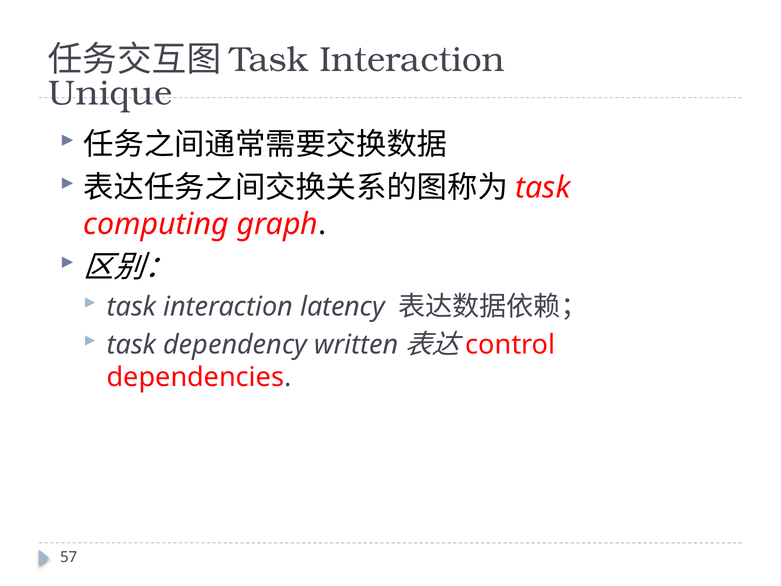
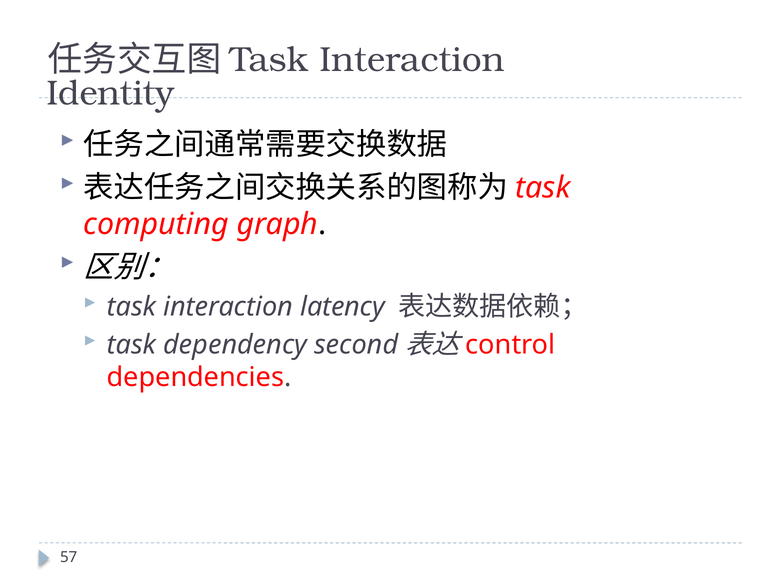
Unique: Unique -> Identity (111, 93)
written: written -> second (356, 344)
